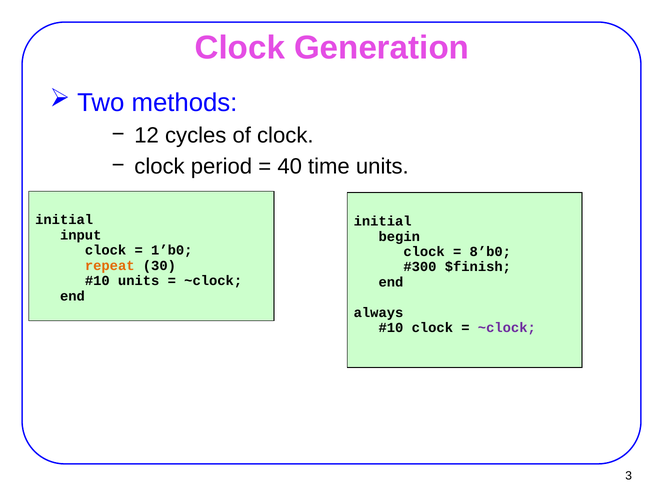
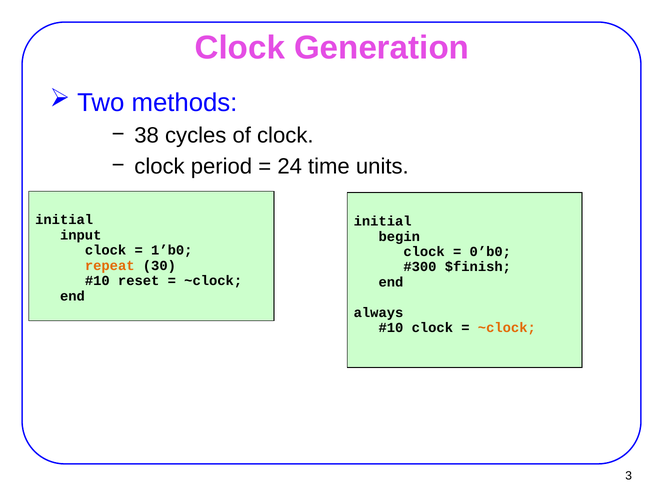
12: 12 -> 38 (147, 135)
40: 40 -> 24 (290, 166)
8’b0: 8’b0 -> 0’b0 (490, 252)
units: units -> reset (139, 281)
~clock colour: purple -> orange (507, 328)
